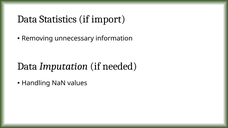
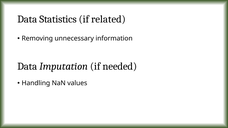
import: import -> related (108, 19)
